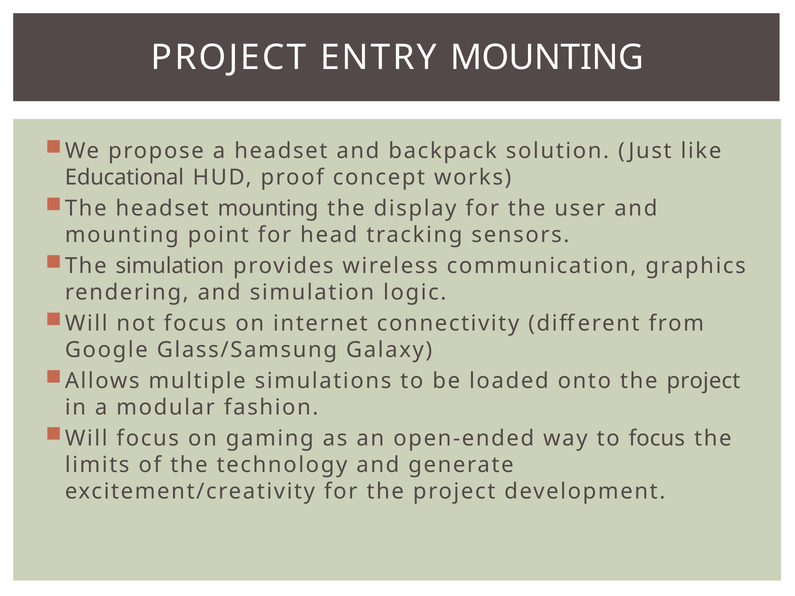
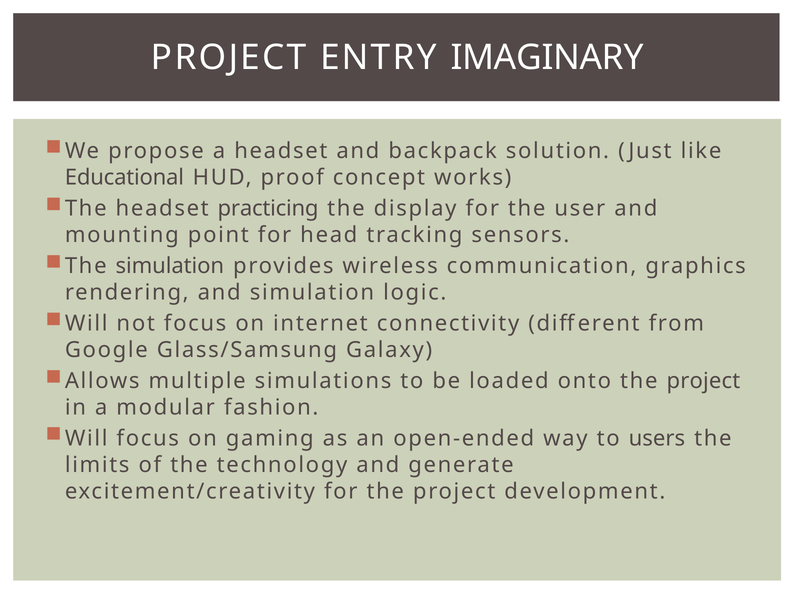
ENTRY MOUNTING: MOUNTING -> IMAGINARY (547, 58)
headset mounting: mounting -> practicing (268, 209)
to focus: focus -> users (657, 438)
